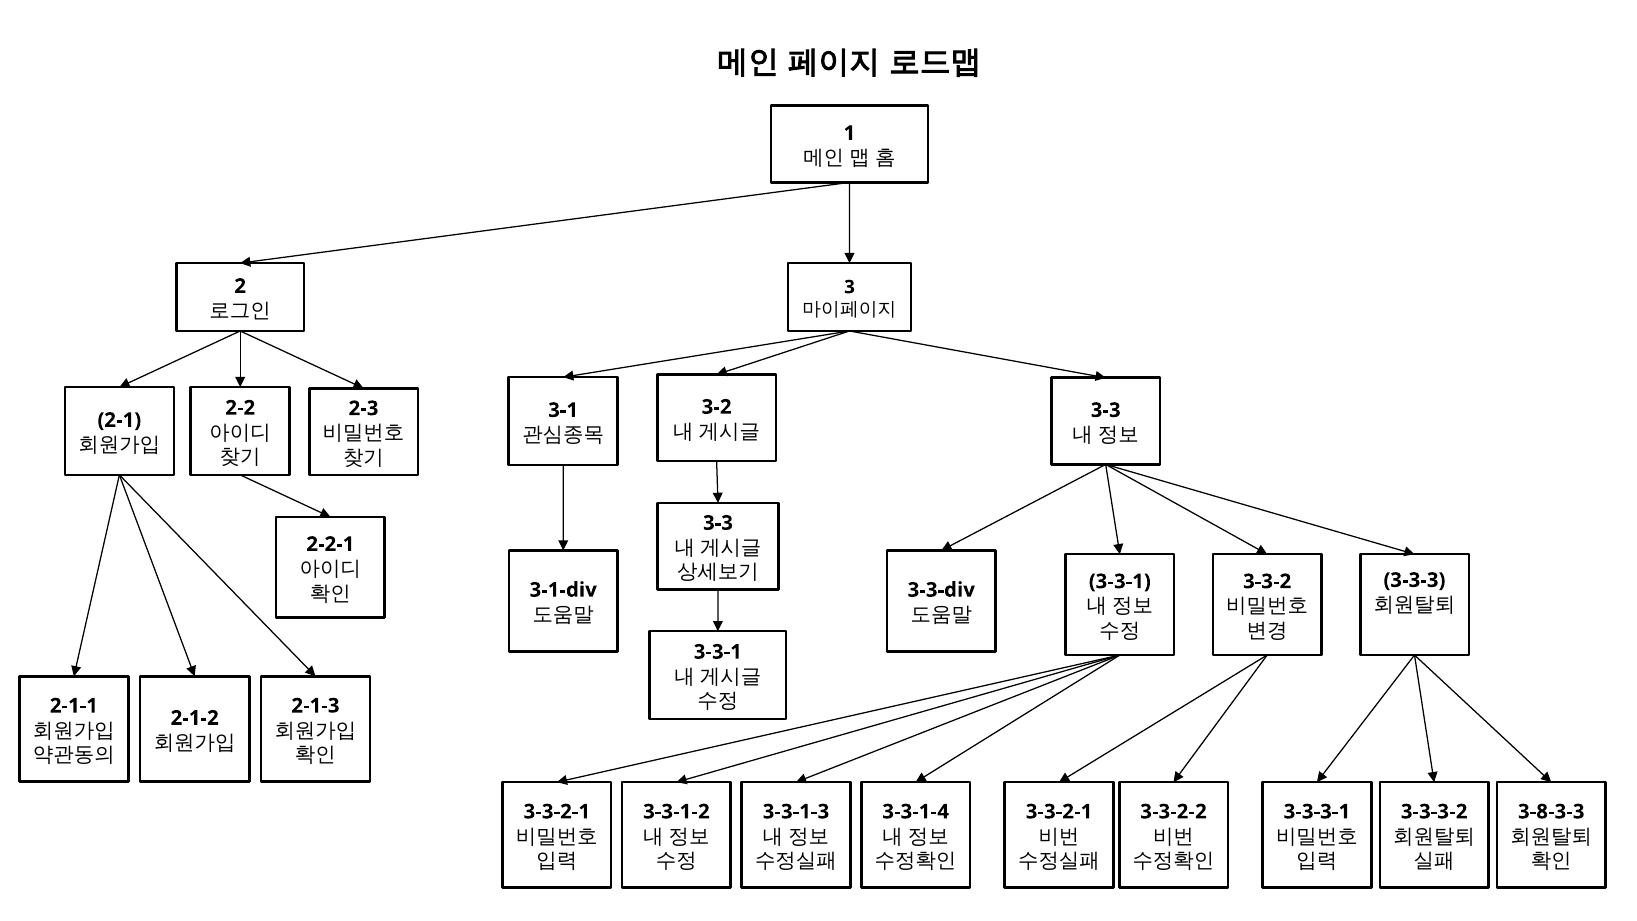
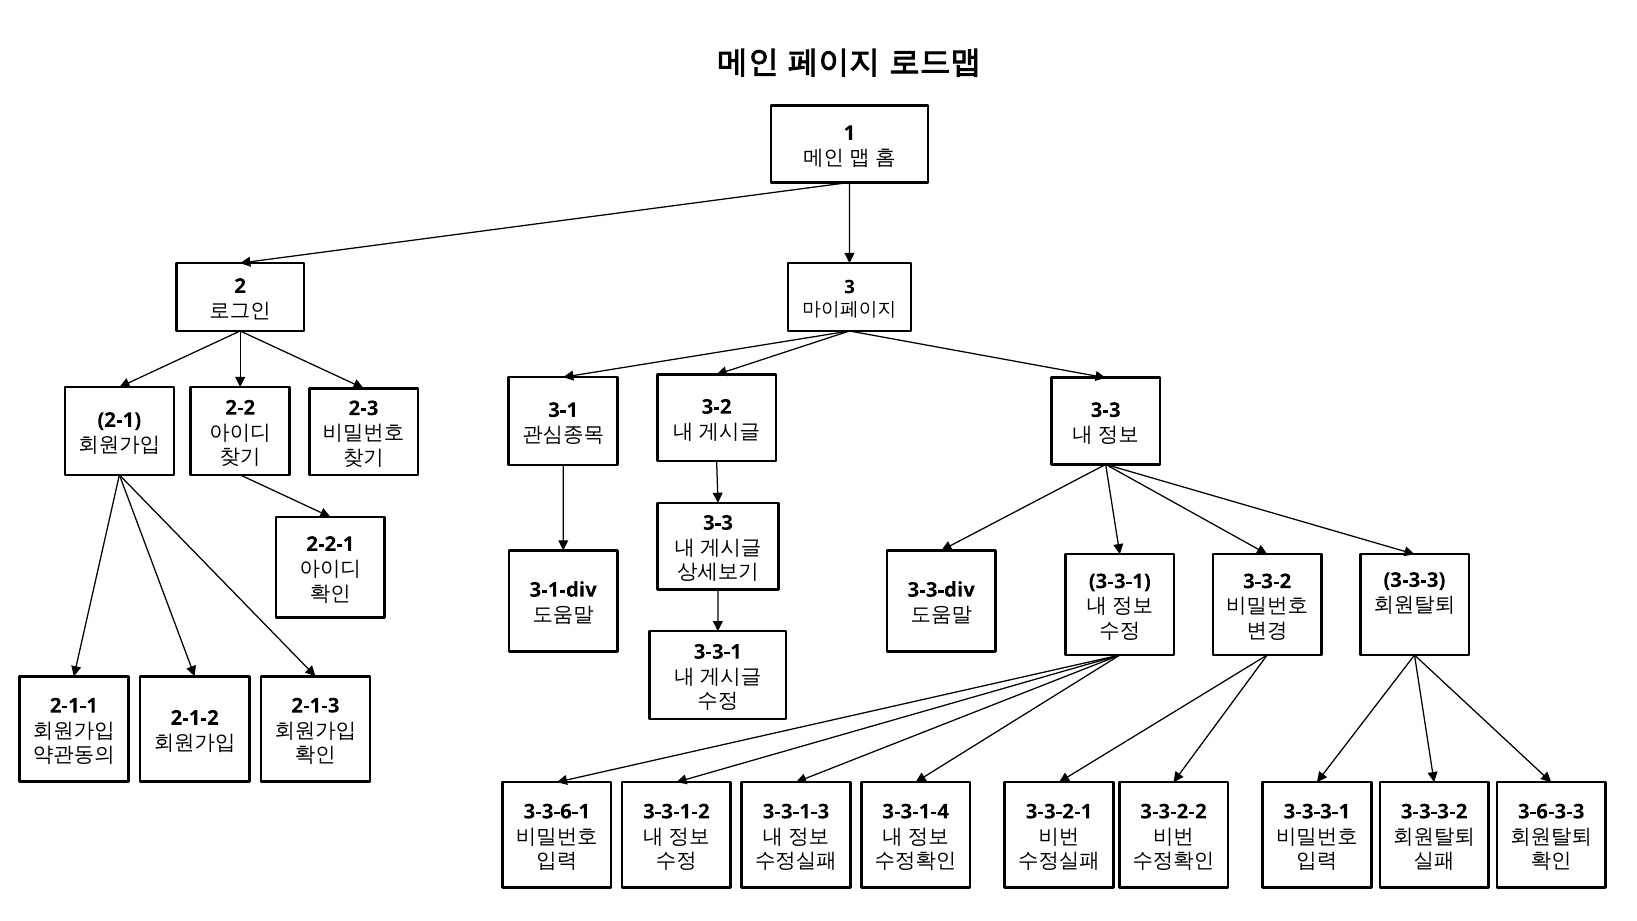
3-3-2-1: 3-3-2-1 -> 3-3-6-1 (557, 812)
3-8-3-3: 3-8-3-3 -> 3-6-3-3 (1551, 812)
